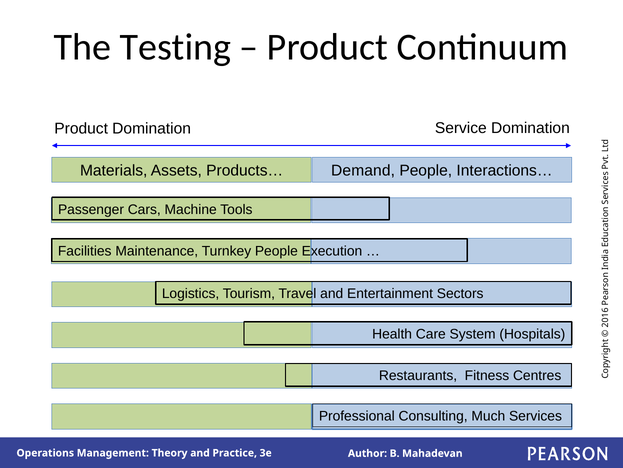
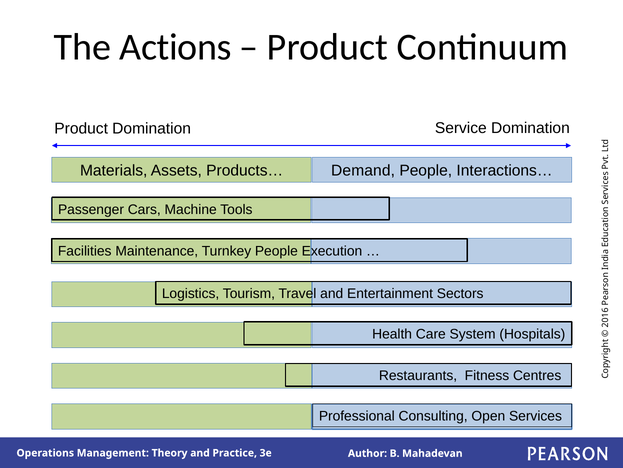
Testing: Testing -> Actions (176, 47)
Much: Much -> Open (488, 415)
